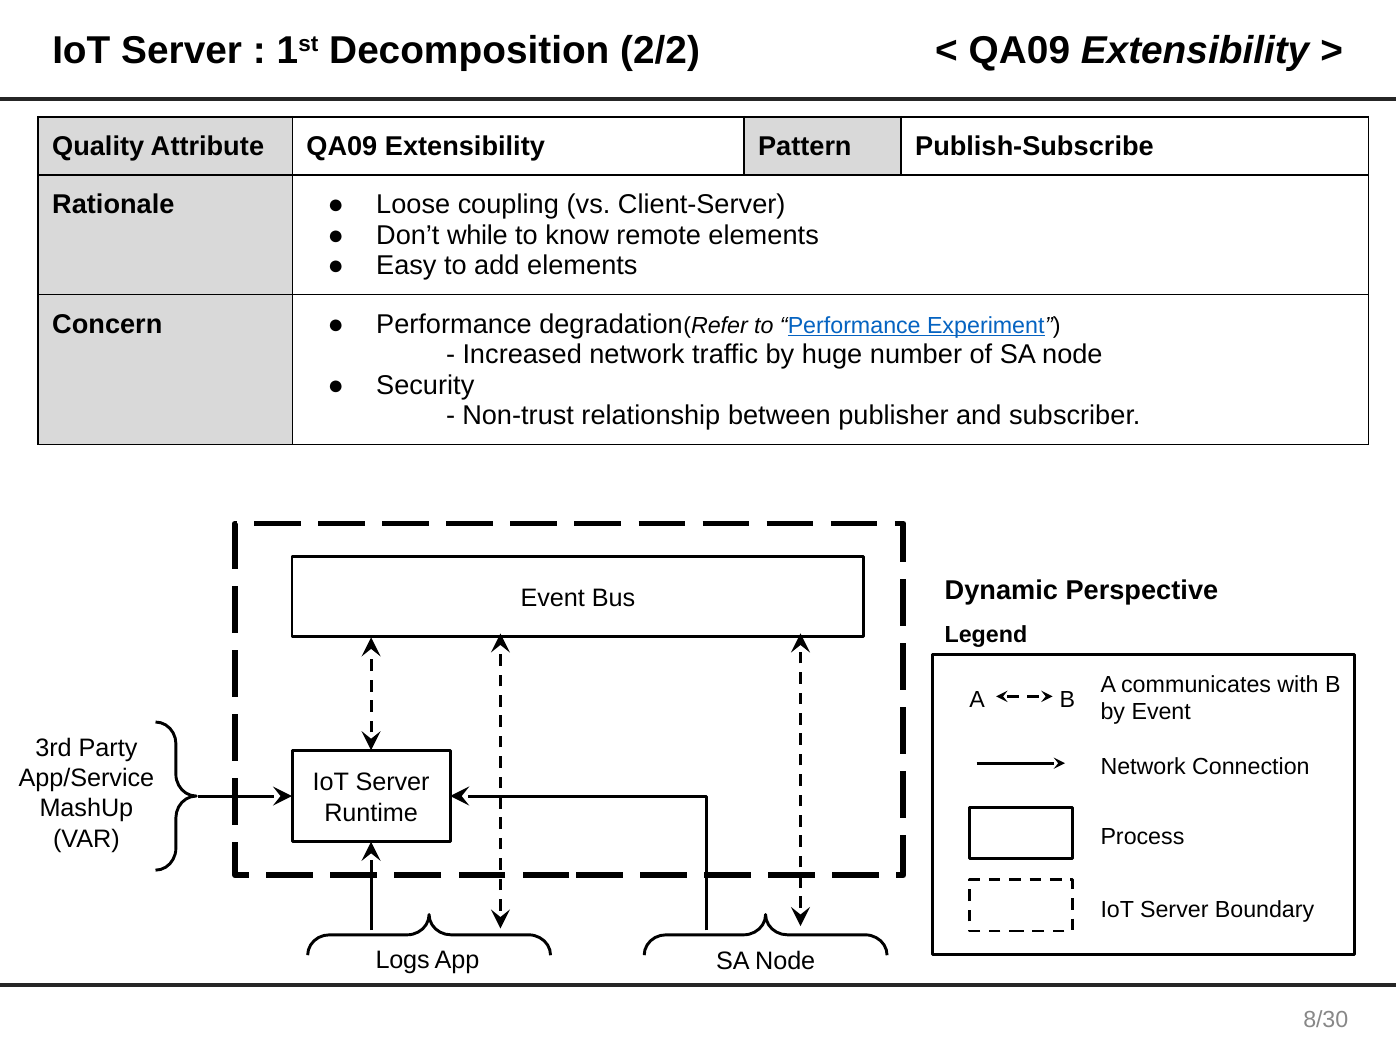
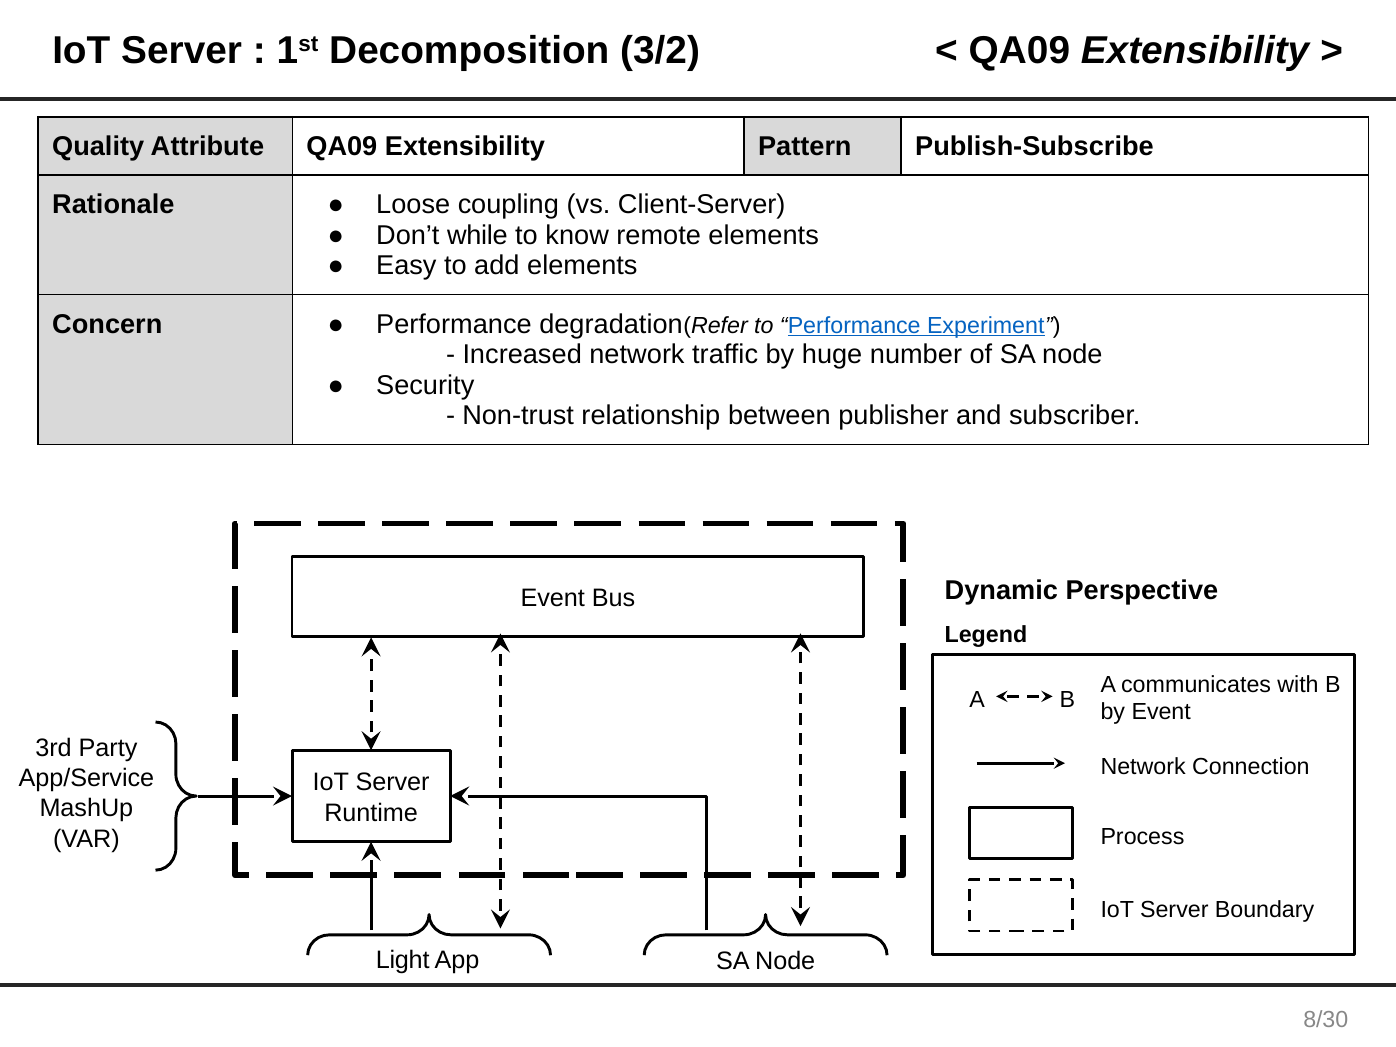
2/2: 2/2 -> 3/2 (660, 50)
Logs: Logs -> Light (403, 960)
